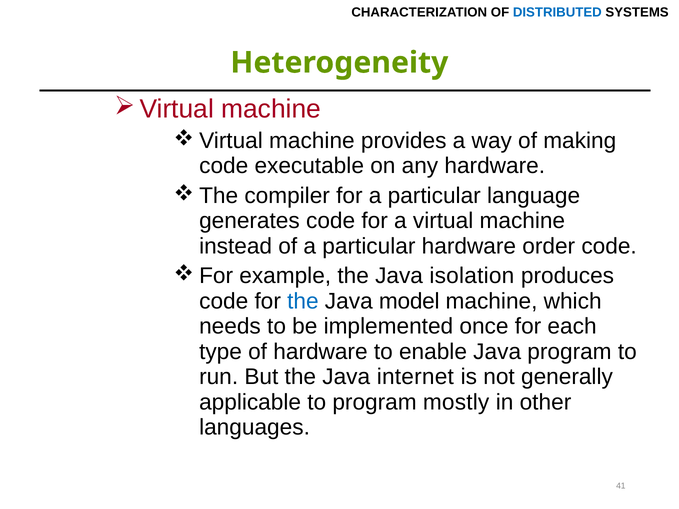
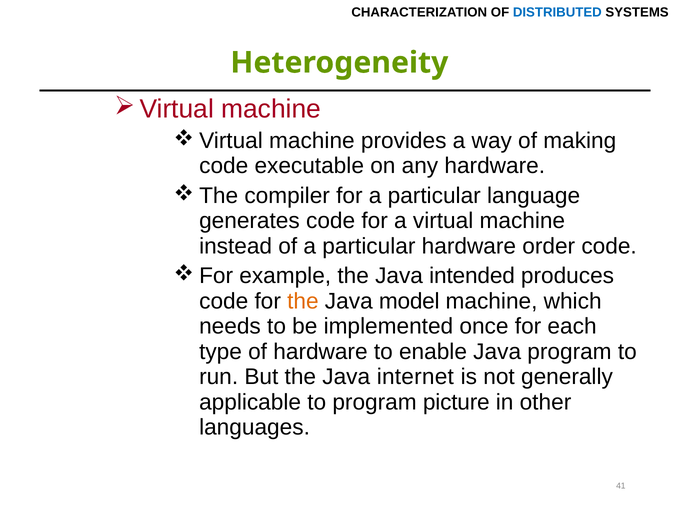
isolation: isolation -> intended (472, 276)
the colour: blue -> orange (303, 301)
mostly: mostly -> picture (456, 402)
